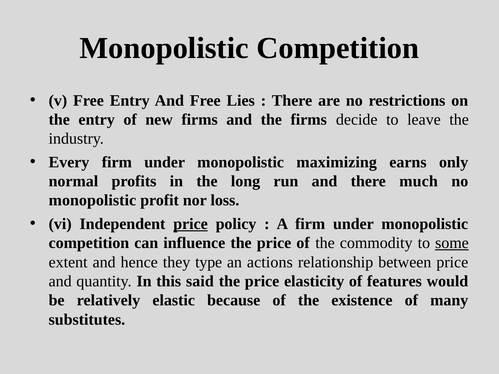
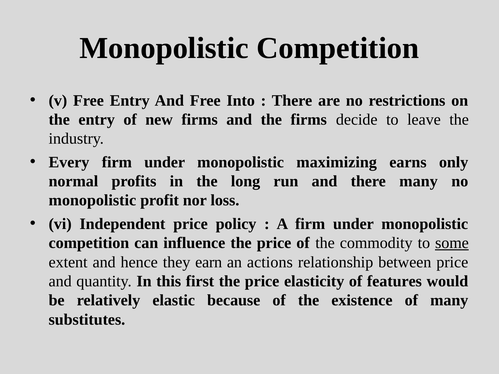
Lies: Lies -> Into (241, 100)
there much: much -> many (419, 181)
price underline: present -> none (191, 224)
type: type -> earn (209, 262)
said: said -> first (200, 281)
